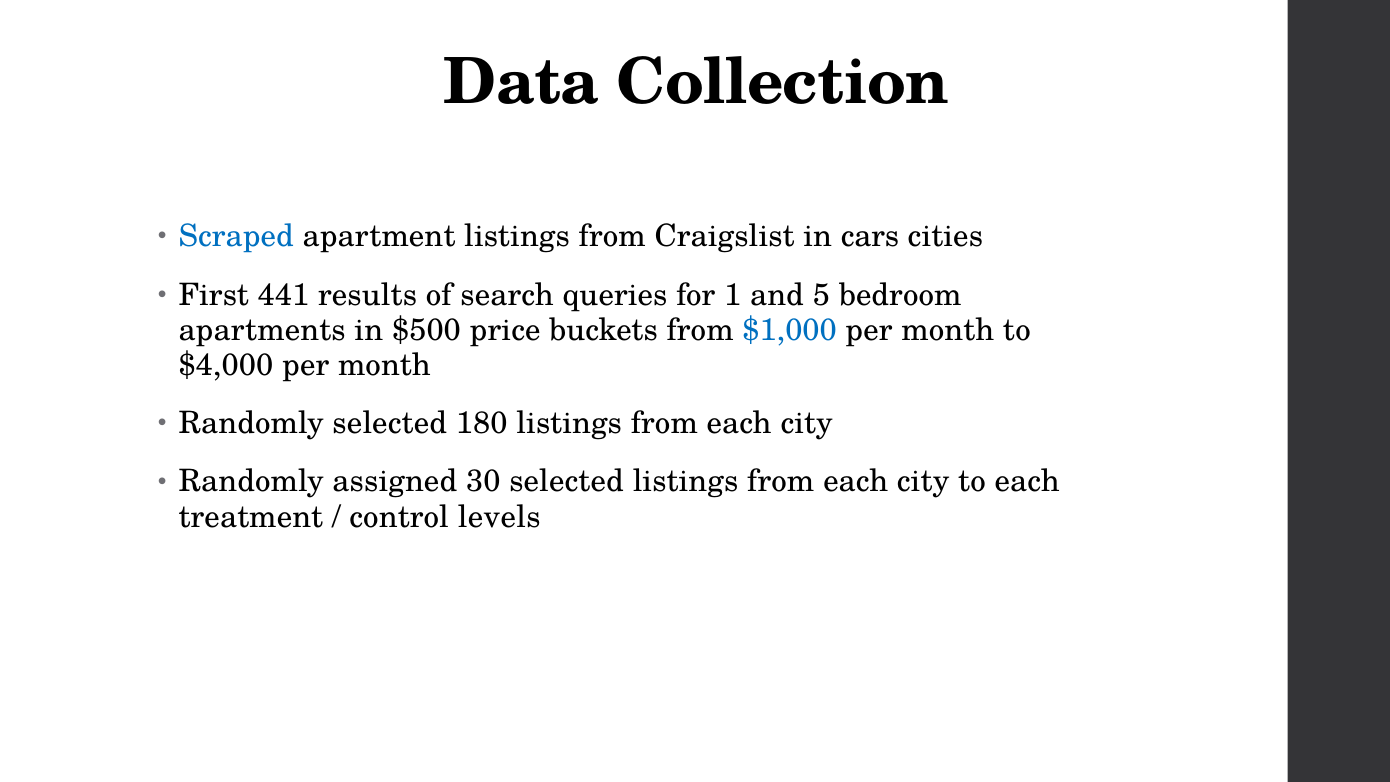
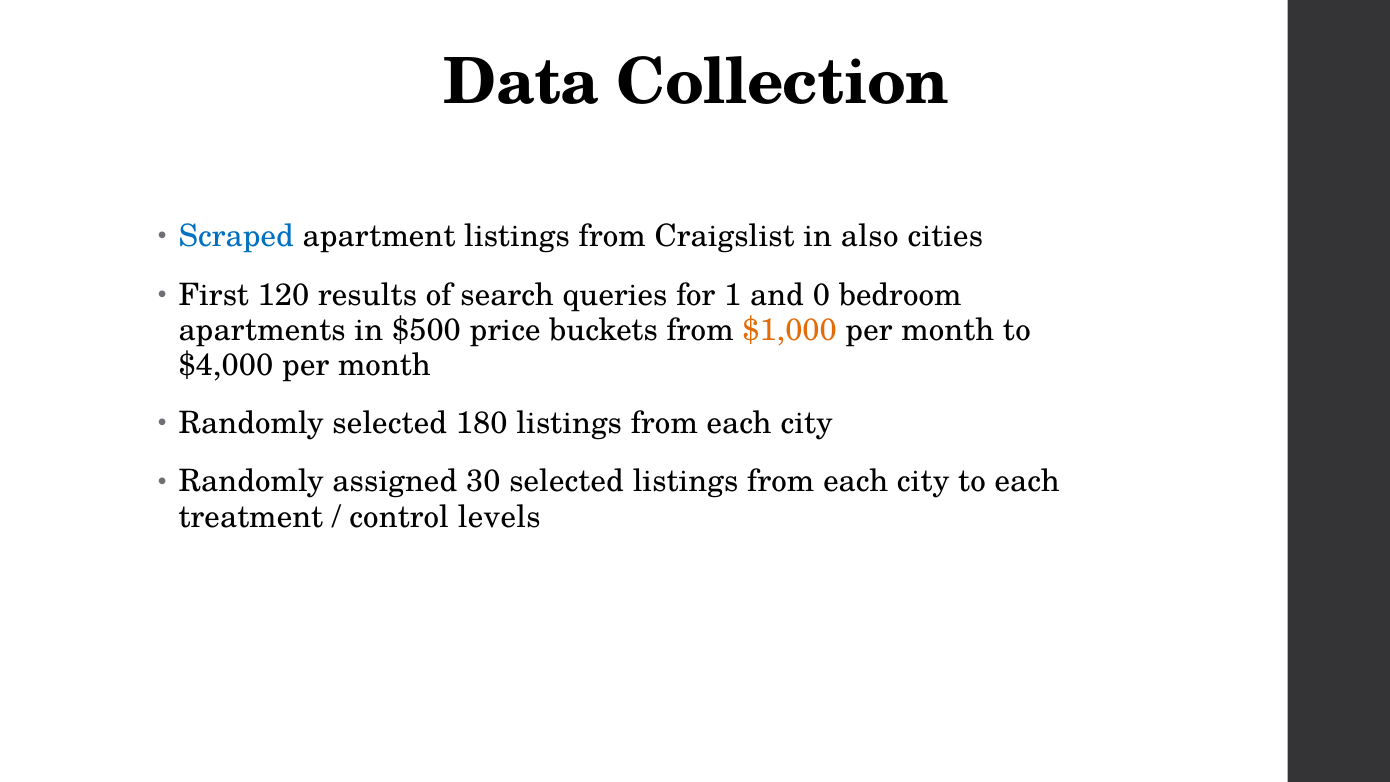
cars: cars -> also (870, 237)
441: 441 -> 120 (283, 295)
5: 5 -> 0 (821, 295)
$1,000 colour: blue -> orange (790, 330)
